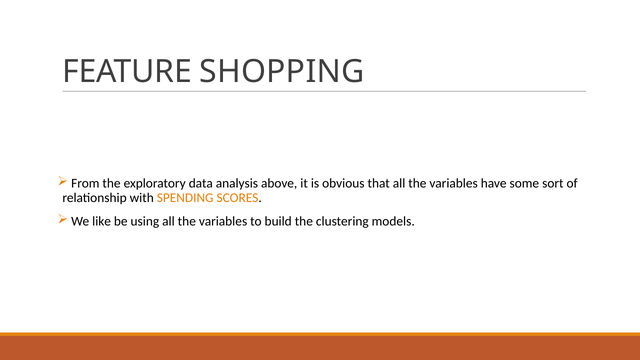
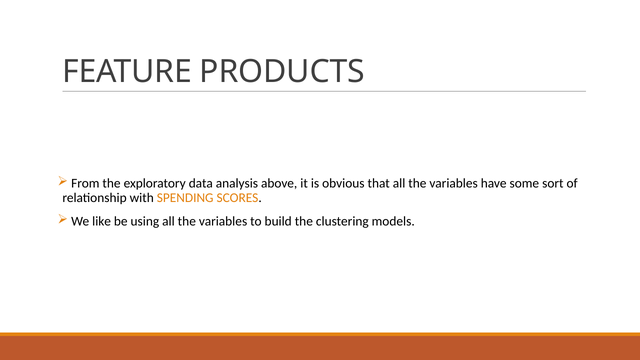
SHOPPING: SHOPPING -> PRODUCTS (282, 72)
